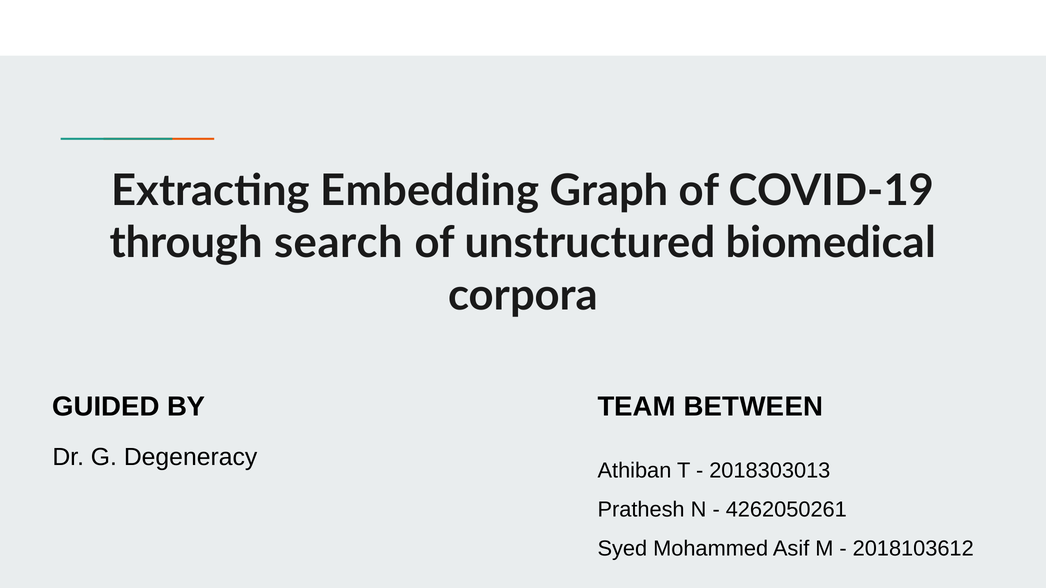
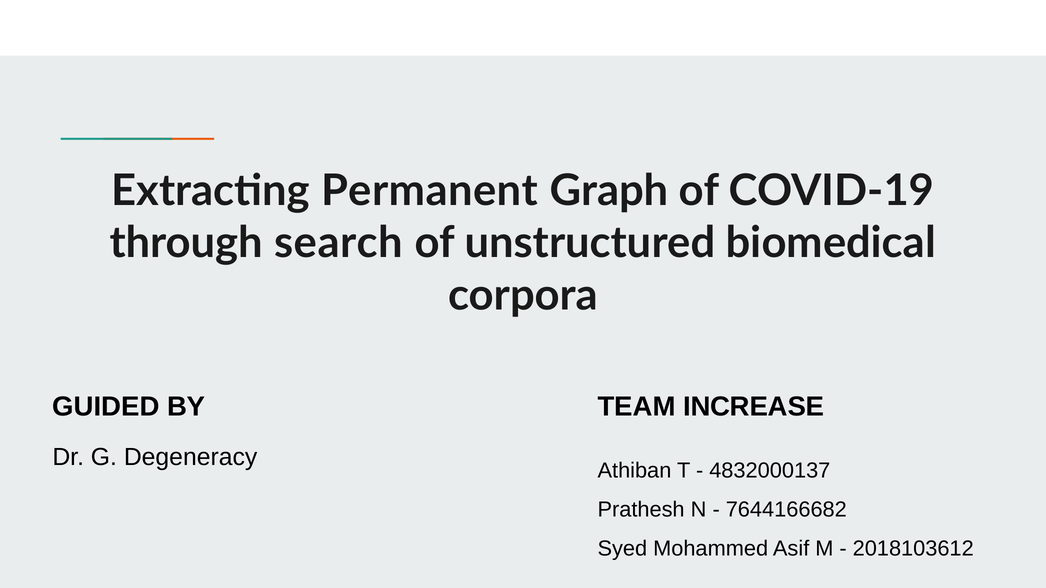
Embedding: Embedding -> Permanent (430, 191)
BETWEEN: BETWEEN -> INCREASE (754, 407)
2018303013: 2018303013 -> 4832000137 (770, 471)
4262050261: 4262050261 -> 7644166682 (786, 510)
